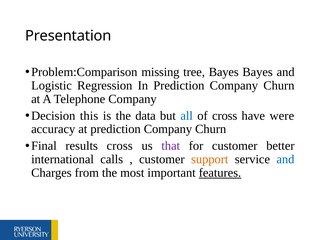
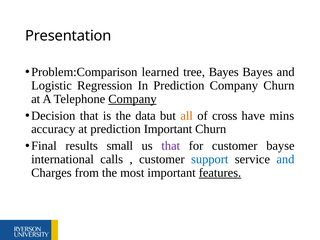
missing: missing -> learned (160, 72)
Company underline: none -> present (132, 99)
Decision this: this -> that (89, 116)
all colour: blue -> orange (187, 116)
were: were -> mins (282, 116)
at prediction Company: Company -> Important (168, 129)
results cross: cross -> small (120, 146)
better: better -> bayse (280, 146)
support colour: orange -> blue (210, 159)
